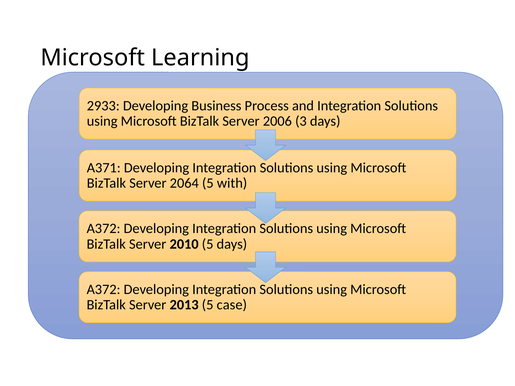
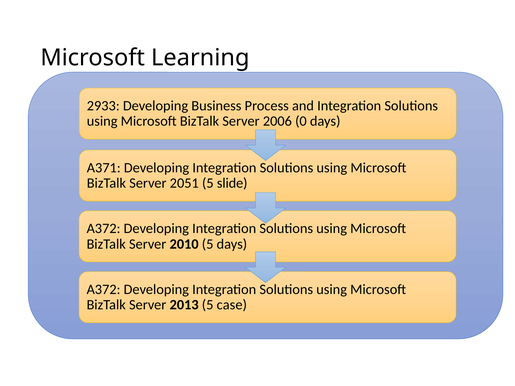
3: 3 -> 0 (301, 121)
2064: 2064 -> 2051 (184, 183)
with: with -> slide (232, 183)
